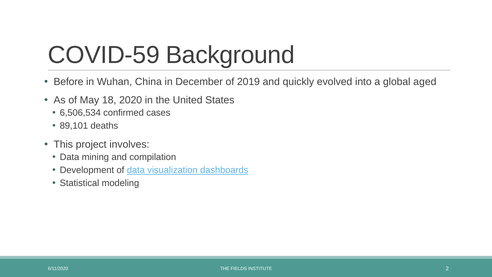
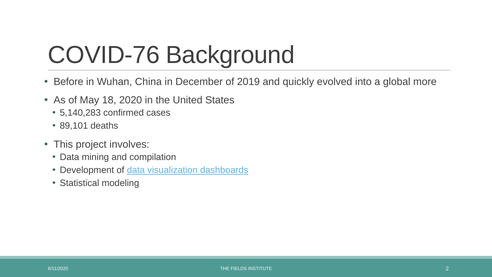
COVID-59: COVID-59 -> COVID-76 (104, 55)
aged: aged -> more (425, 82)
6,506,534: 6,506,534 -> 5,140,283 (80, 113)
